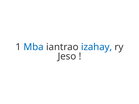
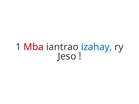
Mba colour: blue -> red (34, 47)
